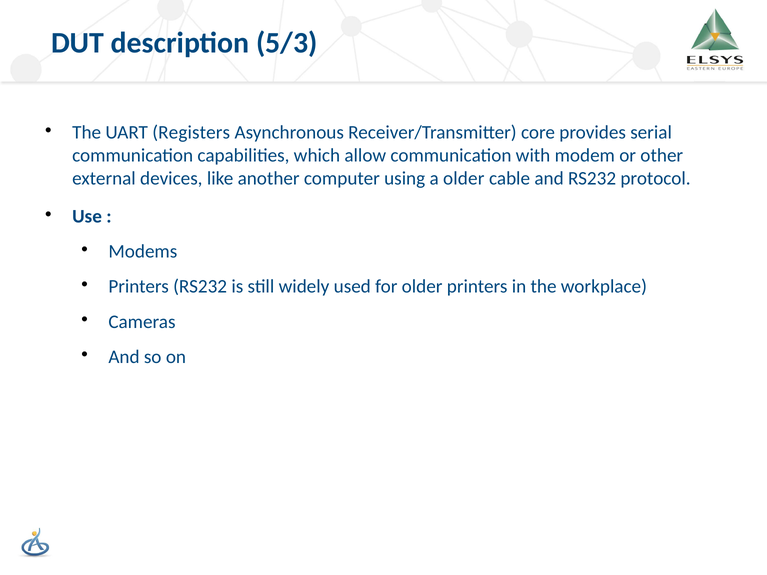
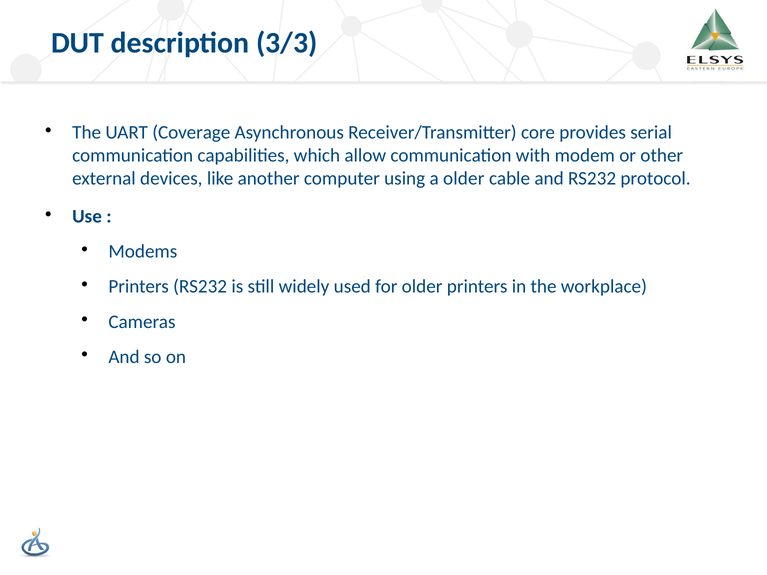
5/3: 5/3 -> 3/3 (287, 43)
Registers: Registers -> Coverage (191, 132)
